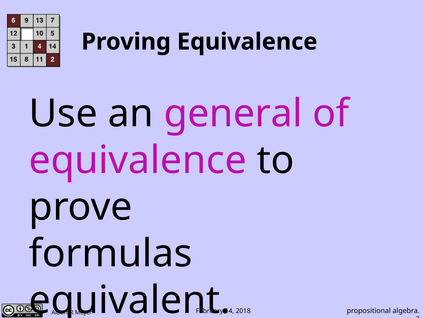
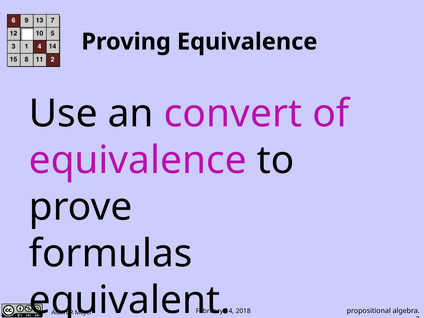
general: general -> convert (233, 114)
